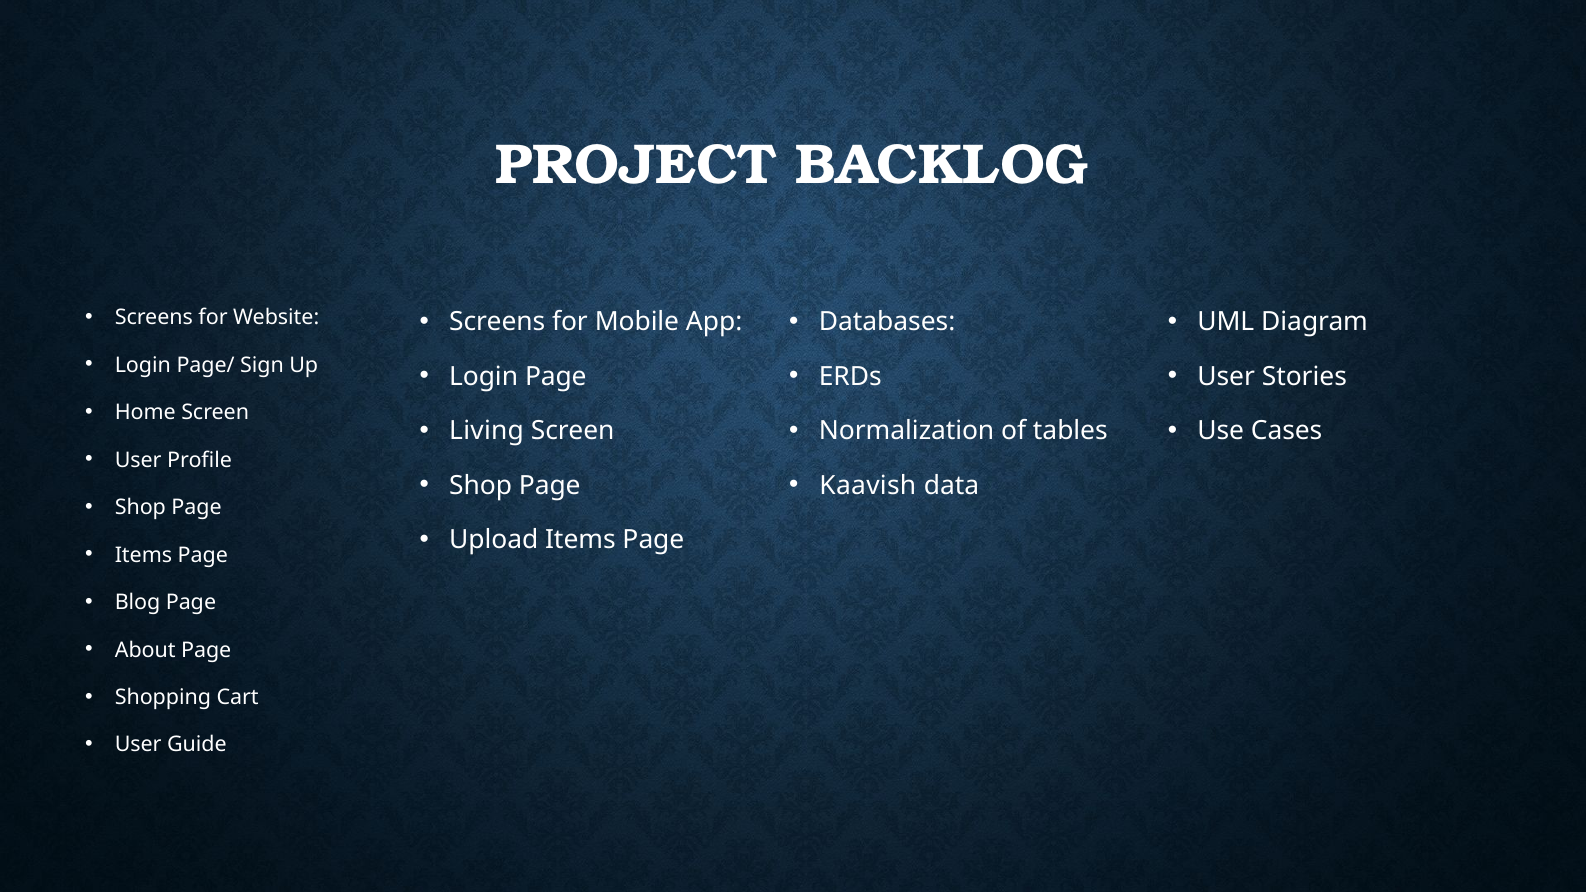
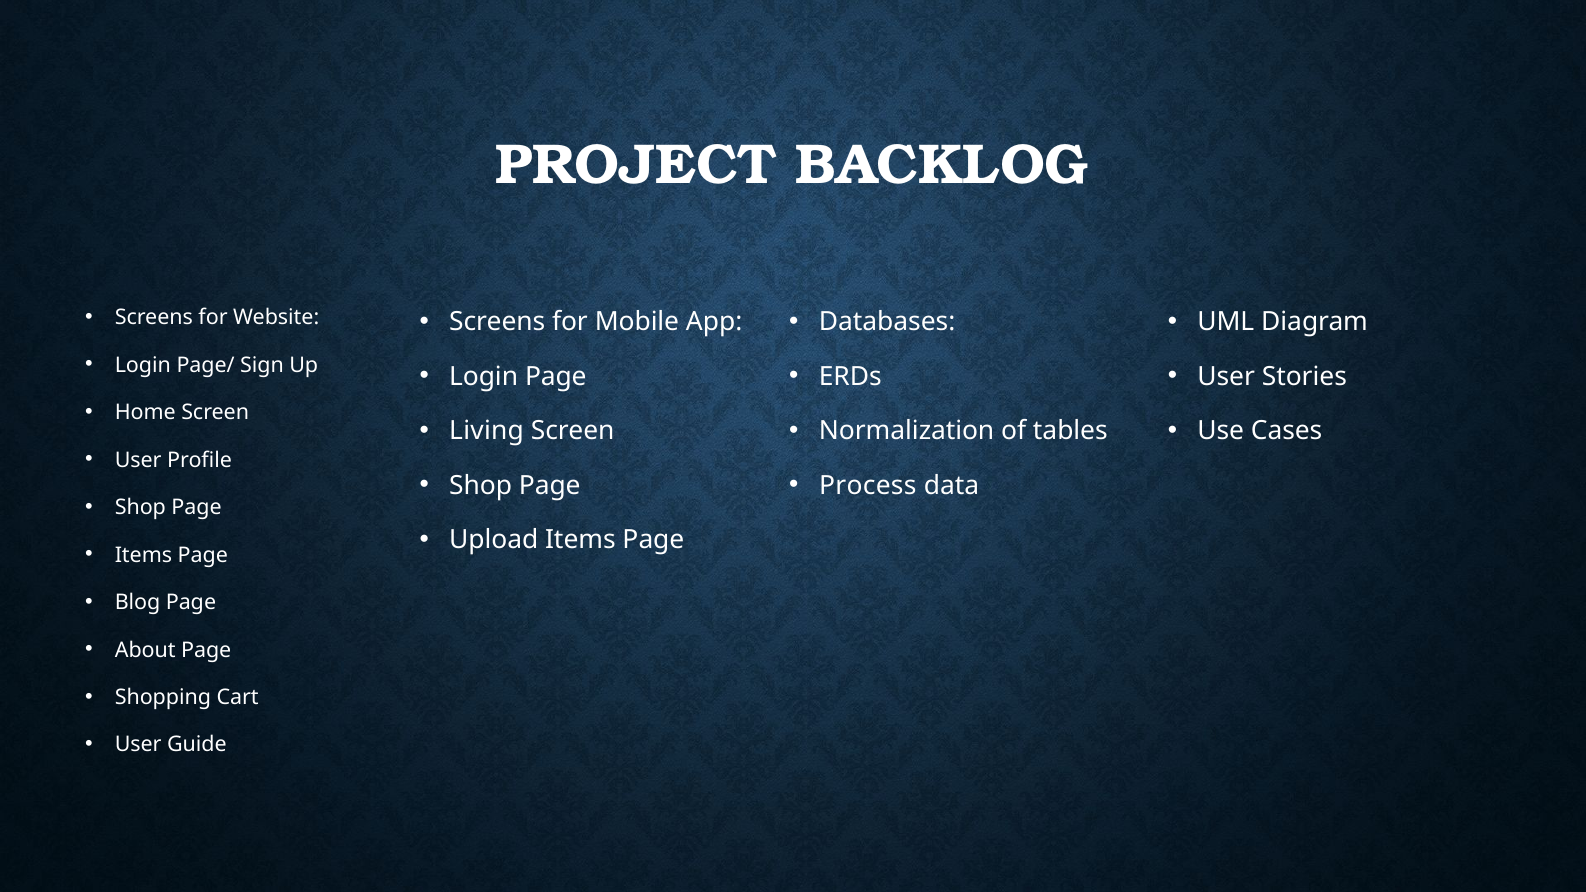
Kaavish: Kaavish -> Process (868, 486)
